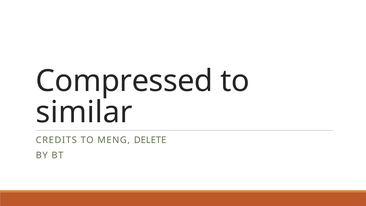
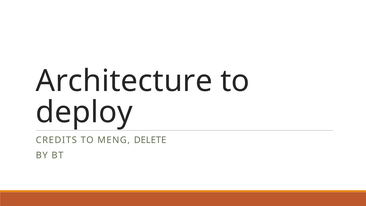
Compressed: Compressed -> Architecture (124, 81)
similar: similar -> deploy (84, 112)
